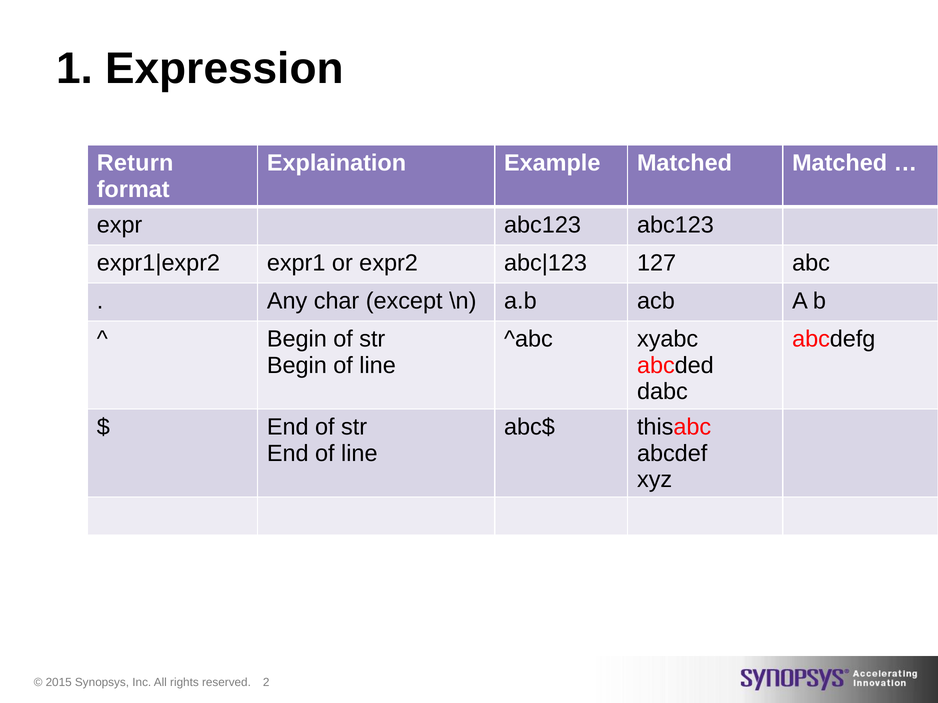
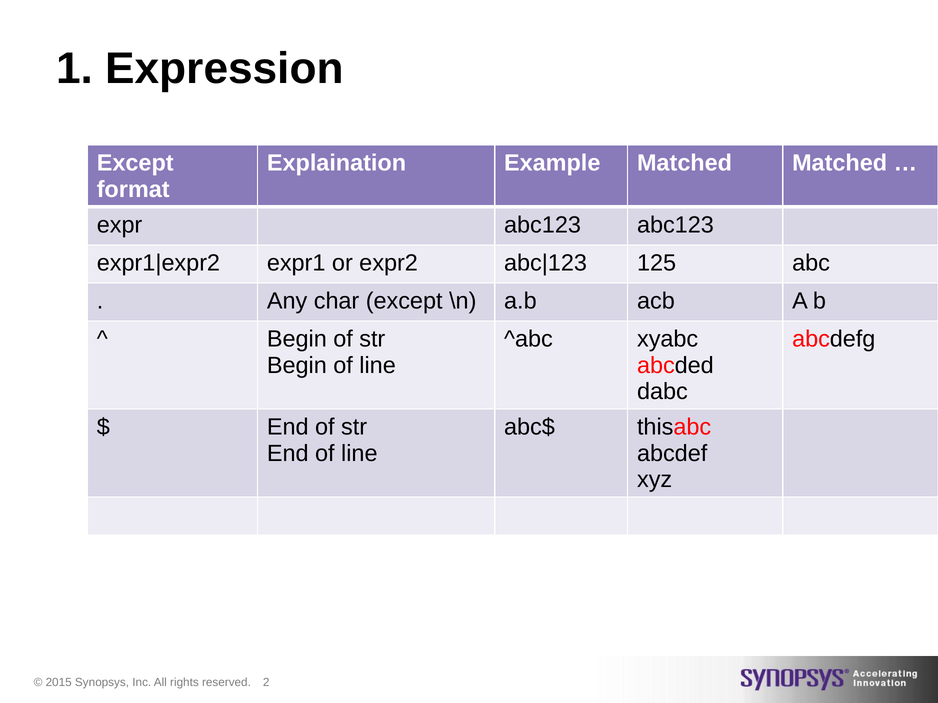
Return: Return -> Except (135, 163)
127: 127 -> 125 (657, 263)
